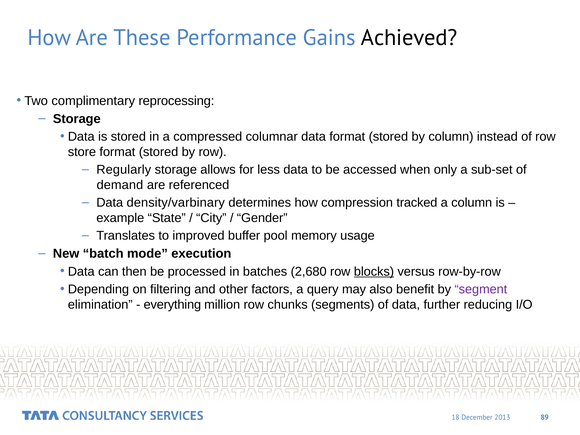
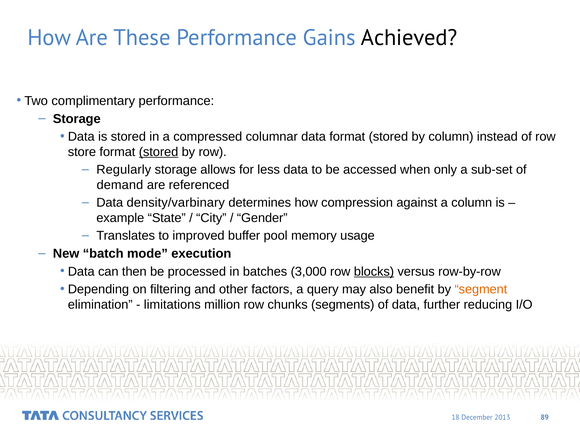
complimentary reprocessing: reprocessing -> performance (176, 101)
stored underline: none -> present (159, 152)
tracked: tracked -> against (417, 203)
2,680: 2,680 -> 3,000 (309, 271)
segment colour: purple -> orange (481, 289)
everything: everything -> limitations (172, 304)
